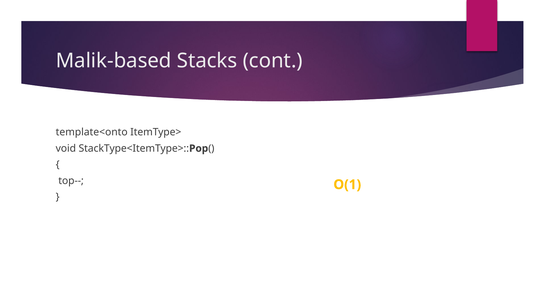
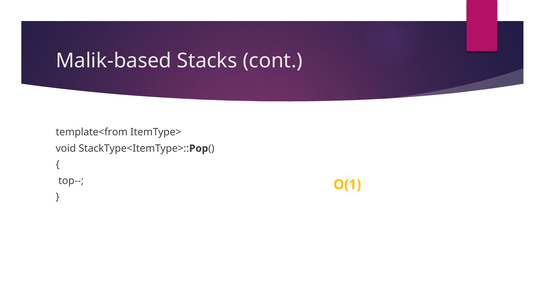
template<onto: template<onto -> template<from (92, 132)
